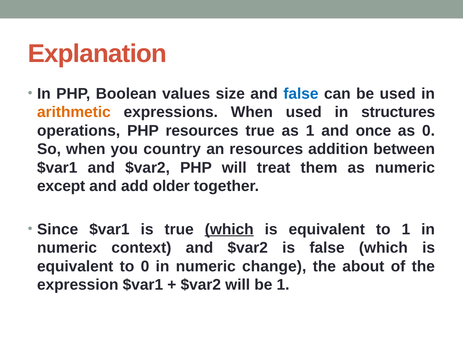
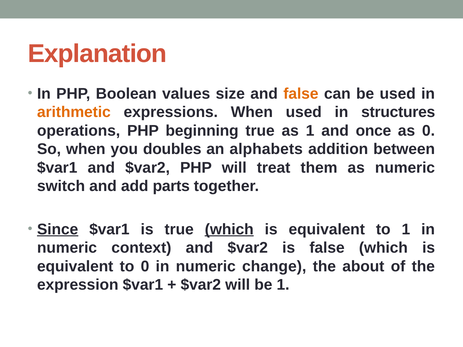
false colour: blue -> orange (301, 94)
PHP resources: resources -> beginning (202, 131)
country: country -> doubles (172, 149)
an resources: resources -> alphabets (266, 149)
except: except -> switch (61, 186)
older: older -> parts (171, 186)
Since underline: none -> present (58, 229)
